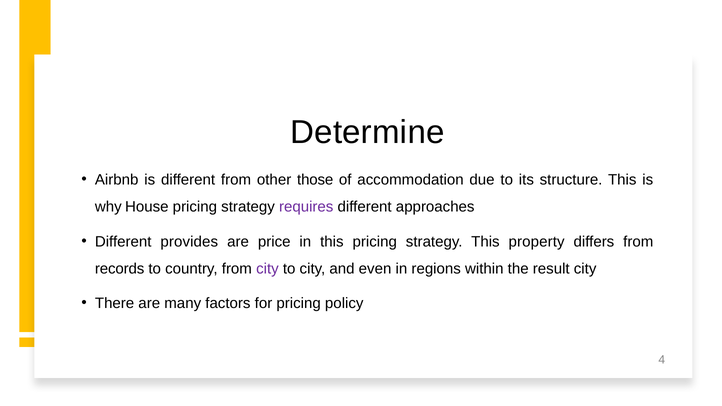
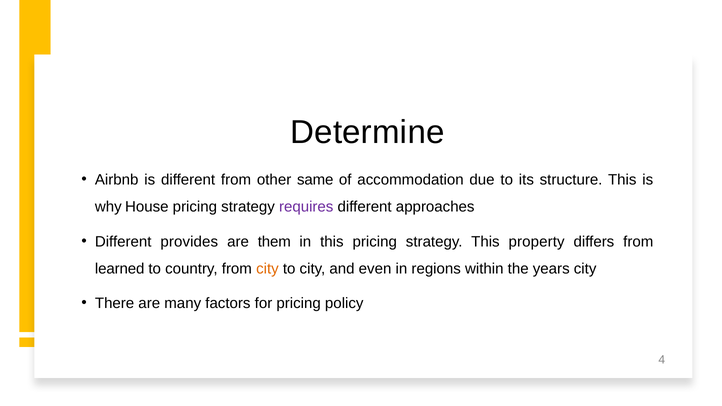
those: those -> same (315, 180)
price: price -> them (274, 242)
records: records -> learned (120, 269)
city colour: purple -> orange (267, 269)
result: result -> years (551, 269)
